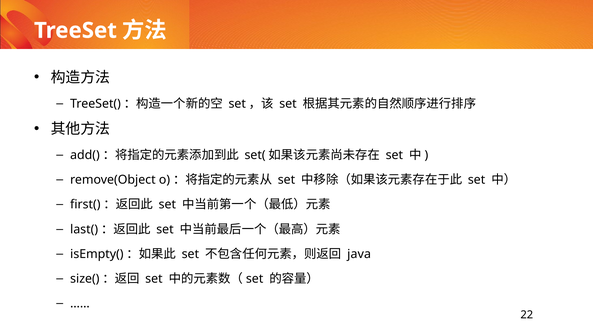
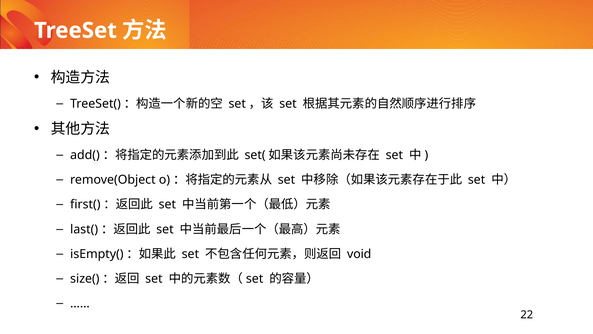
java: java -> void (359, 254)
